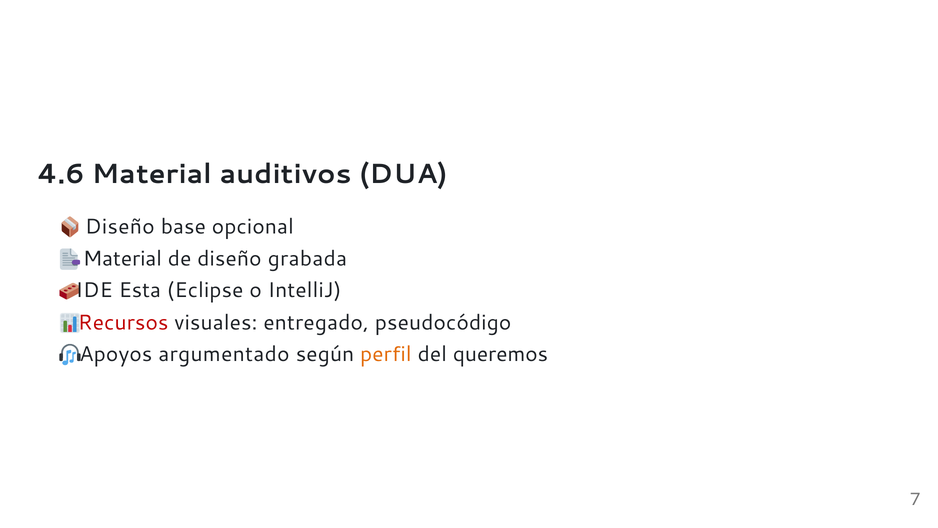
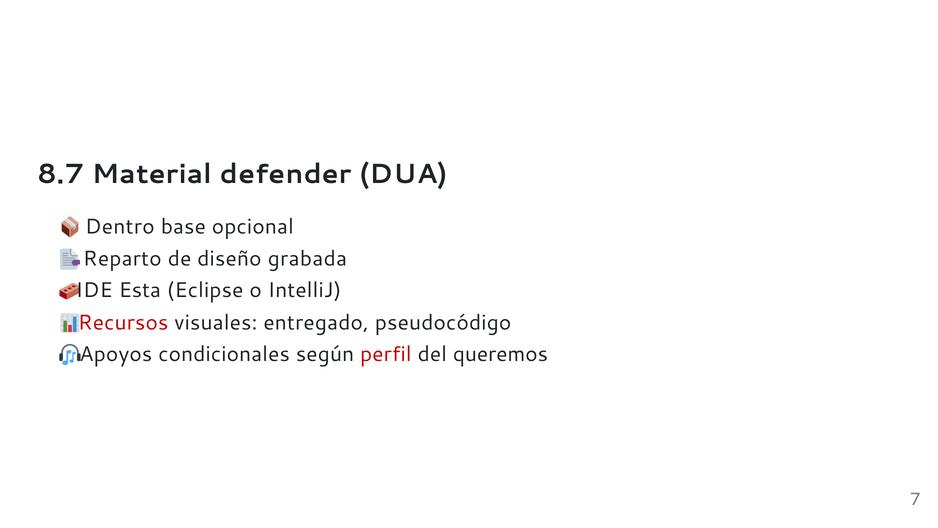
4.6: 4.6 -> 8.7 (61, 174)
auditivos: auditivos -> defender (286, 174)
Diseño: Diseño -> Dentro (120, 227)
Material: Material -> Reparto (122, 259)
argumentado: argumentado -> condicionales (224, 354)
perfil colour: orange -> red (386, 354)
